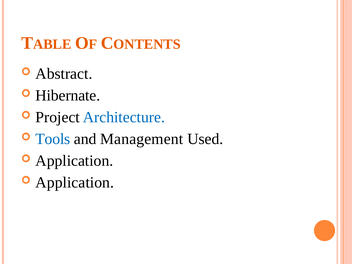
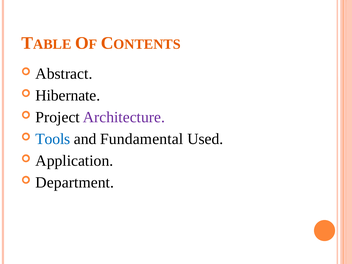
Architecture colour: blue -> purple (124, 117)
Management: Management -> Fundamental (142, 139)
Application: Application -> Department (75, 182)
